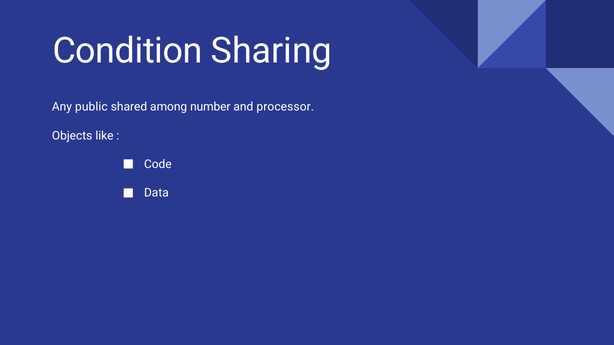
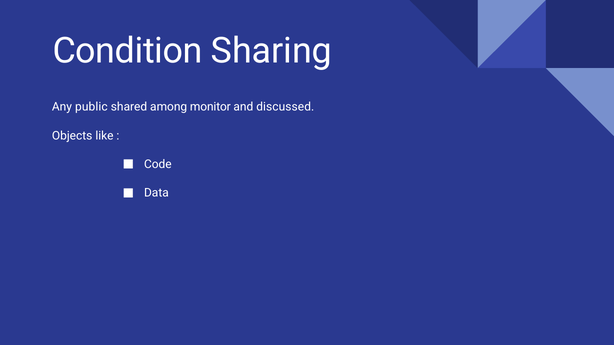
number: number -> monitor (210, 107)
processor: processor -> discussed (285, 107)
